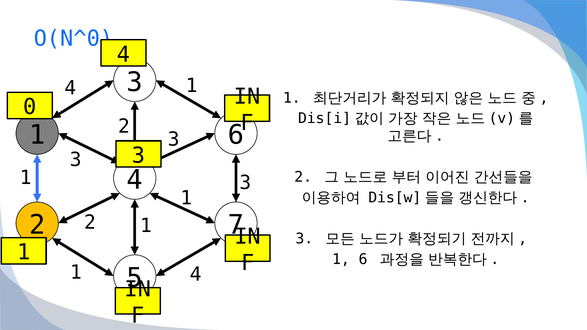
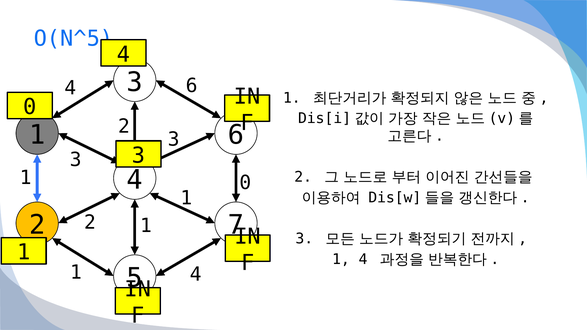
O(N^0: O(N^0 -> O(N^5 (73, 38)
4 1: 1 -> 6 (192, 86)
1 3: 3 -> 0 (245, 183)
6: 6 -> 4 (363, 259)
